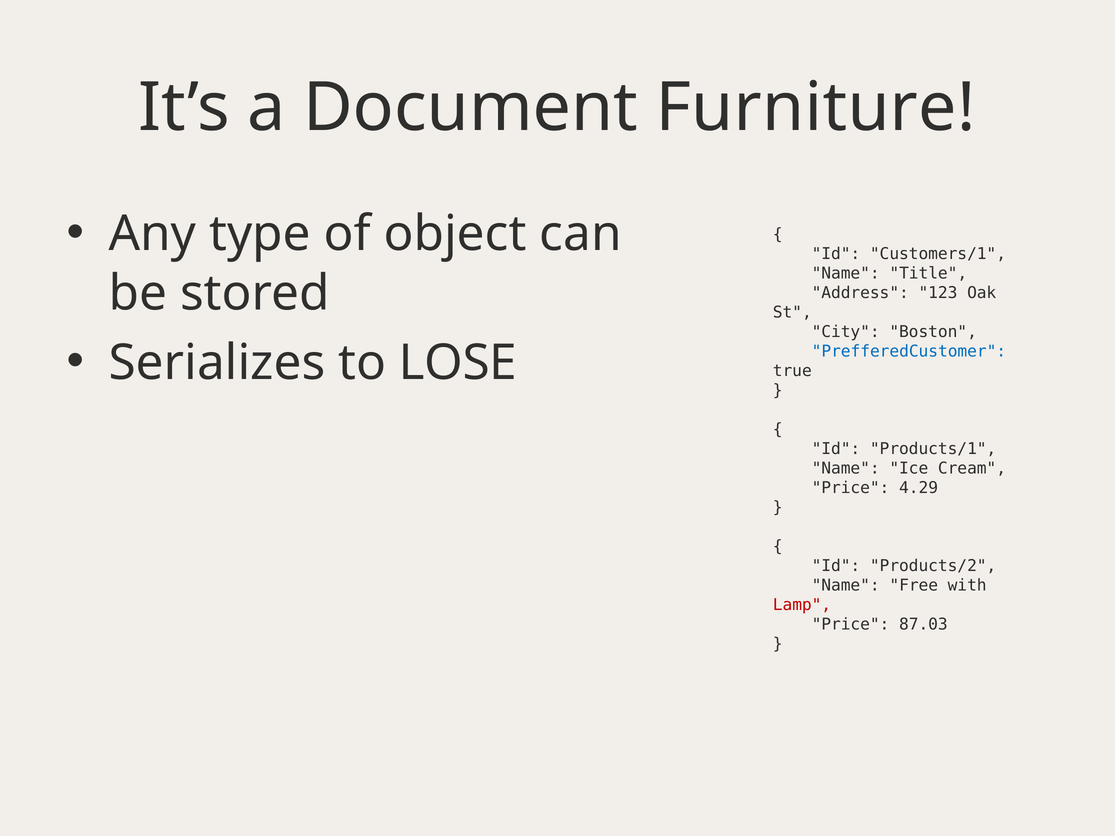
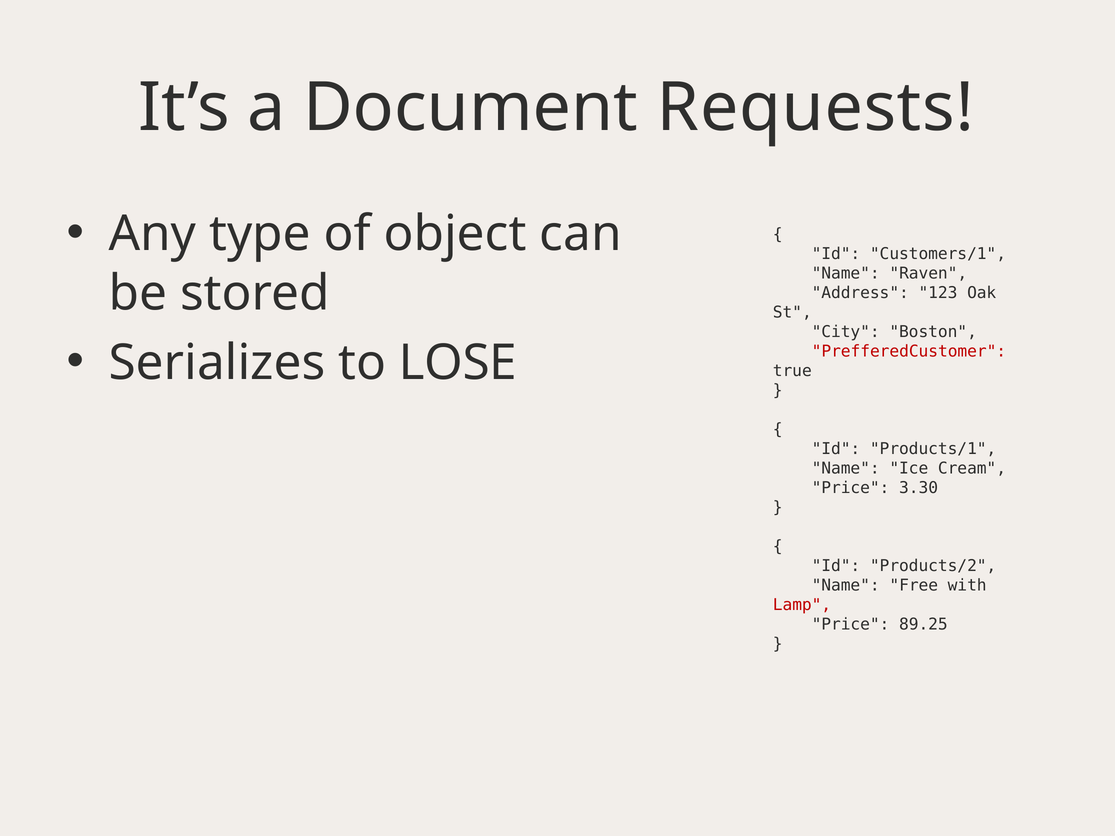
Furniture: Furniture -> Requests (815, 108)
Title: Title -> Raven (928, 274)
PrefferedCustomer colour: blue -> red (909, 352)
4.29: 4.29 -> 3.30 (919, 488)
87.03: 87.03 -> 89.25 (923, 624)
